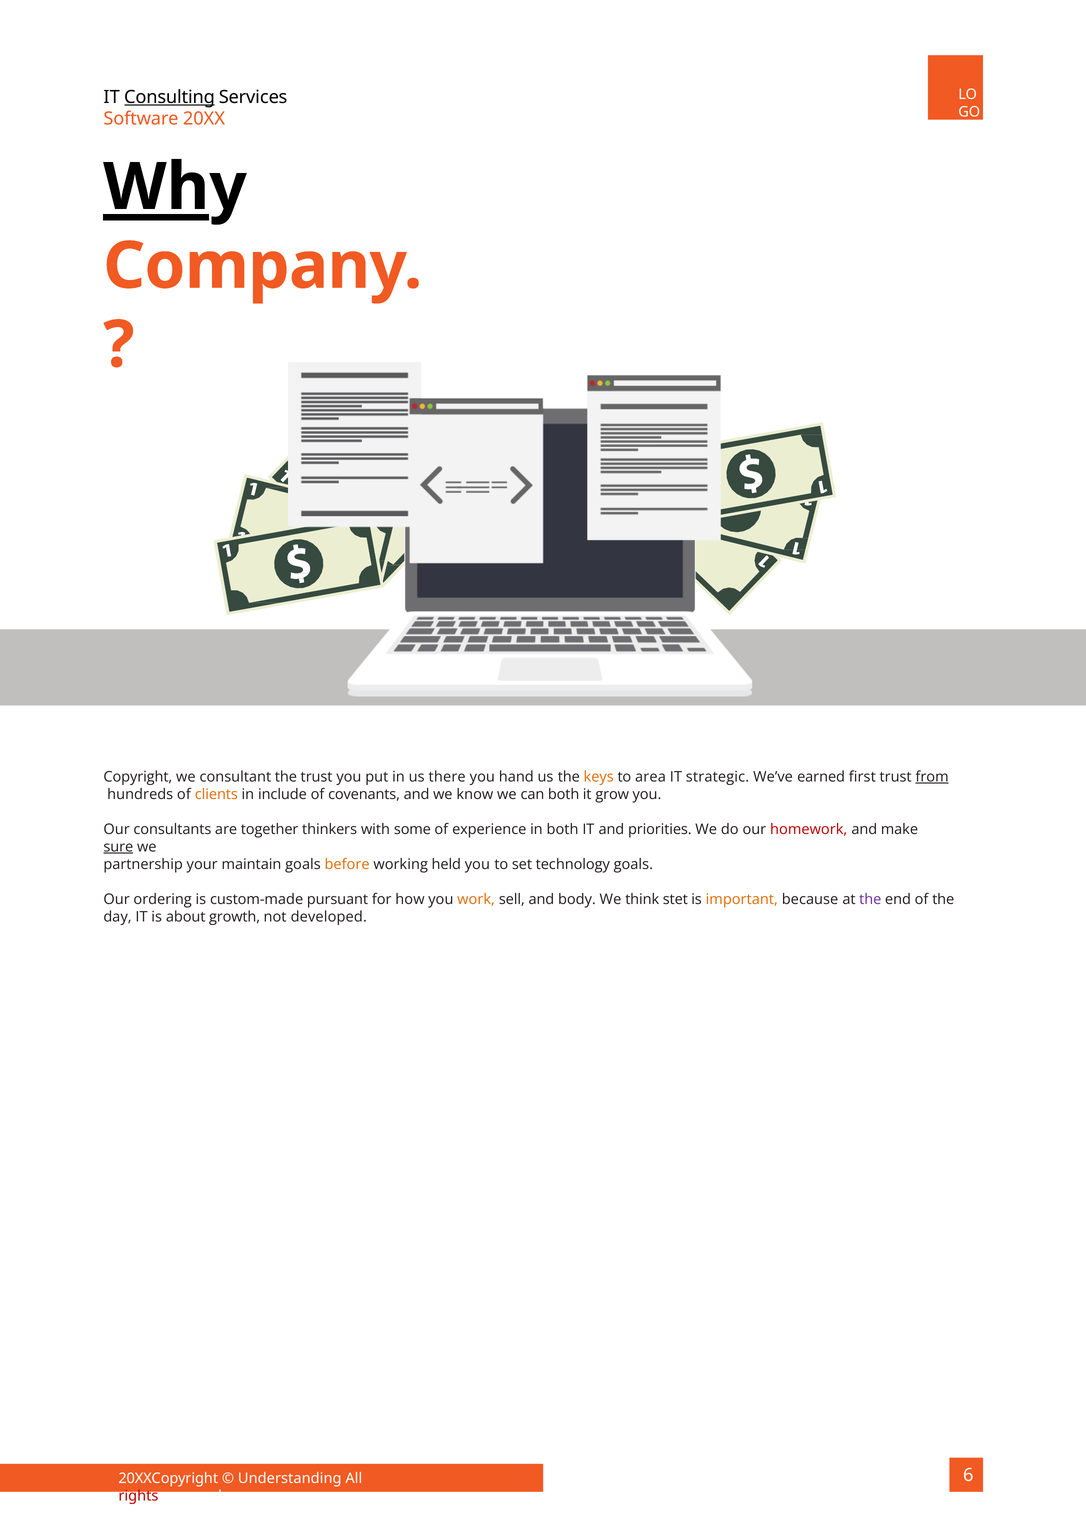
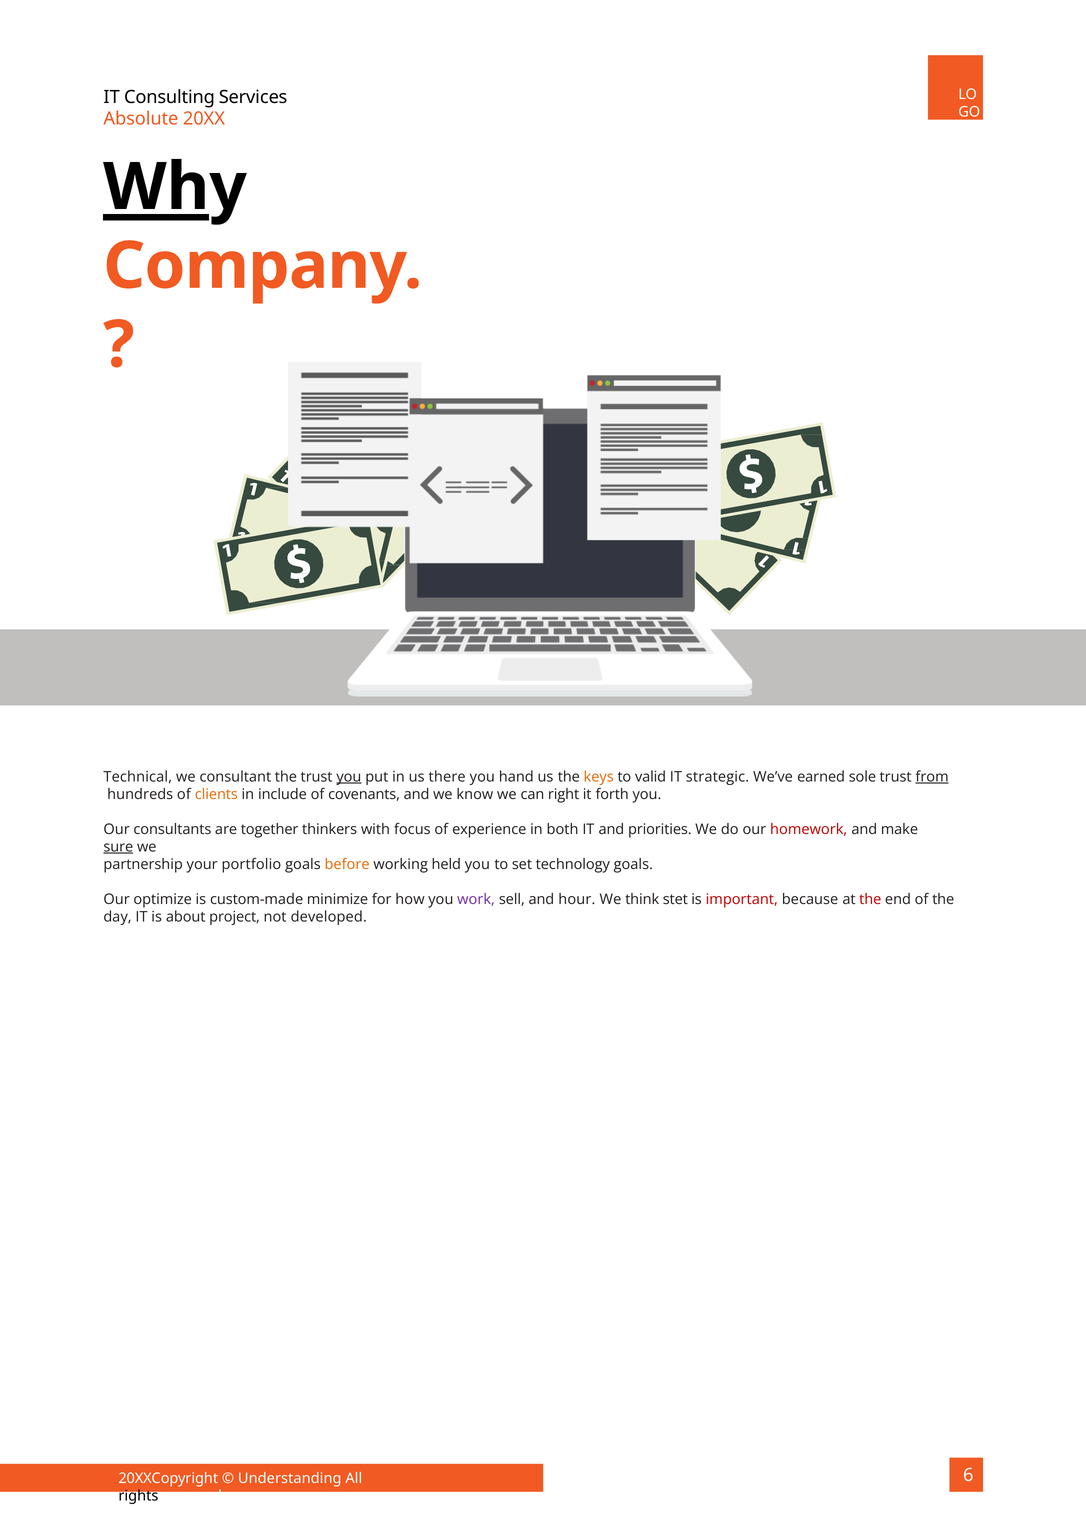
Consulting underline: present -> none (169, 97)
Software: Software -> Absolute (141, 119)
Copyright: Copyright -> Technical (138, 777)
you underline: none -> present (349, 777)
area: area -> valid (651, 777)
first: first -> sole (862, 777)
can both: both -> right (564, 794)
grow: grow -> forth (612, 794)
some: some -> focus (412, 829)
maintain: maintain -> portfolio (251, 864)
ordering: ordering -> optimize (163, 899)
pursuant: pursuant -> minimize (338, 899)
work colour: orange -> purple (476, 899)
body: body -> hour (577, 899)
important colour: orange -> red (742, 899)
the colour: purple -> red (870, 899)
growth: growth -> project (235, 917)
rights colour: red -> black (138, 1496)
